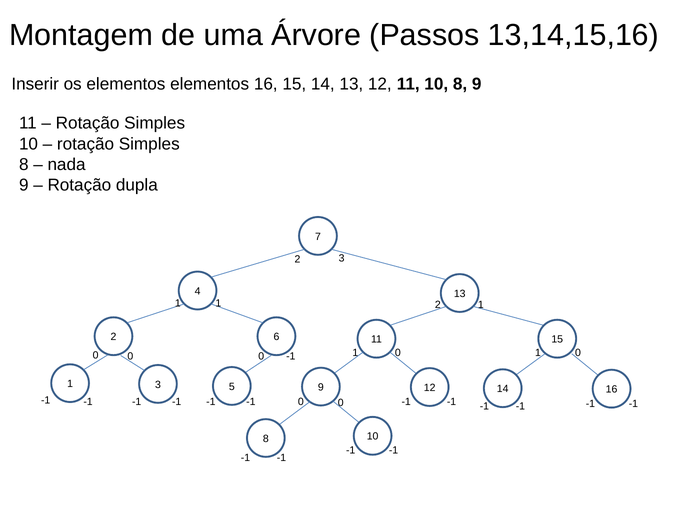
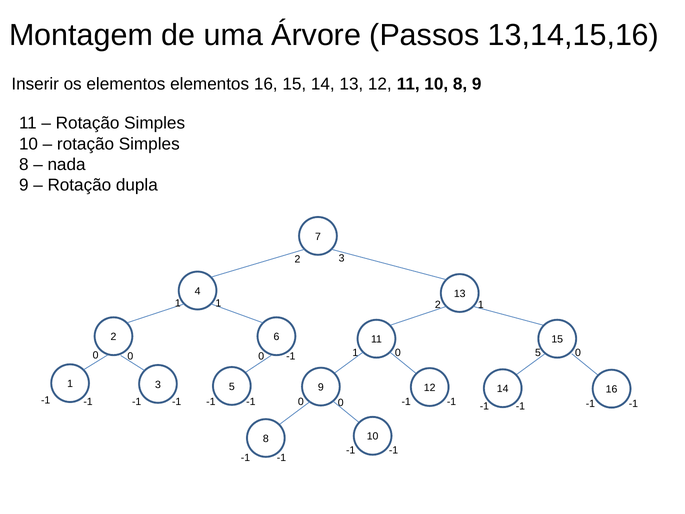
-1 1: 1 -> 5 (538, 353)
